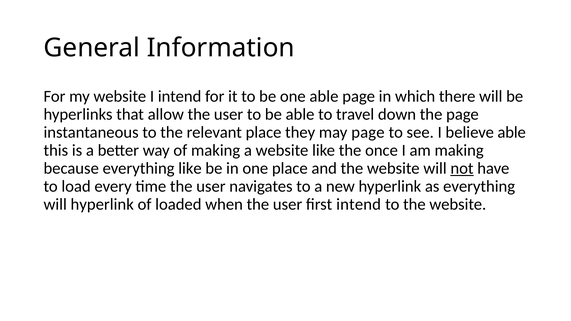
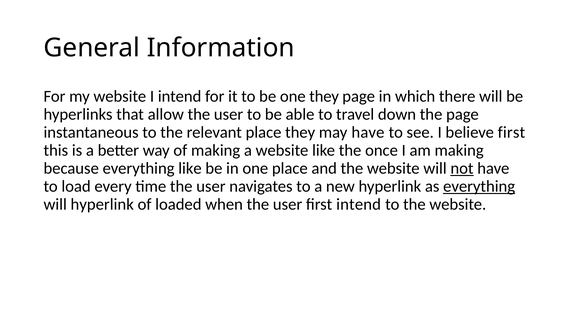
one able: able -> they (324, 97)
may page: page -> have (368, 133)
believe able: able -> first (511, 133)
everything underline: none -> present (479, 186)
